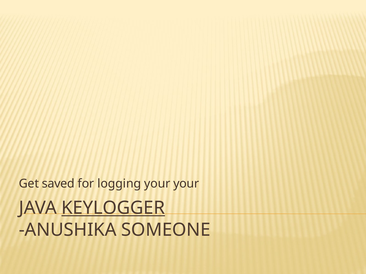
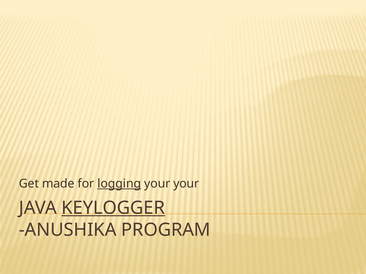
saved: saved -> made (58, 184)
logging underline: none -> present (119, 184)
SOMEONE: SOMEONE -> PROGRAM (166, 230)
